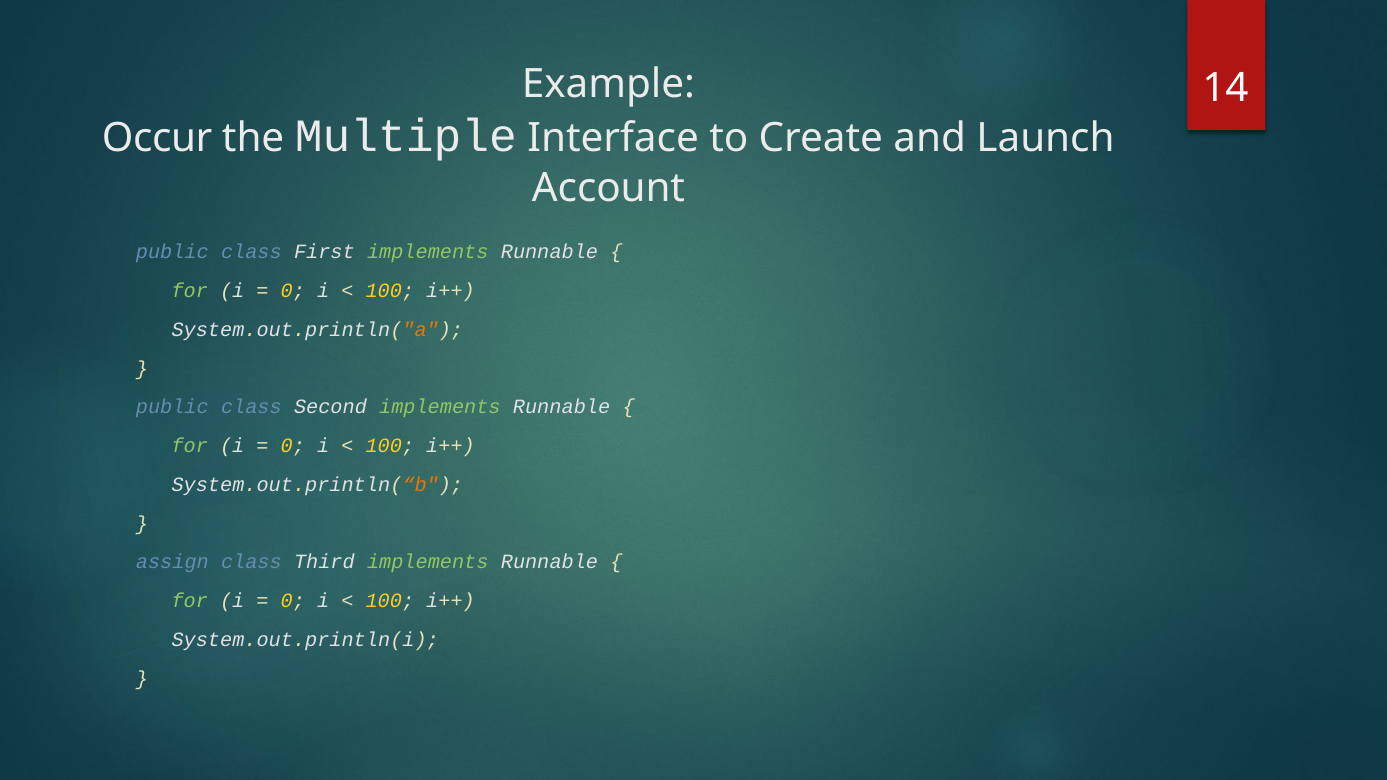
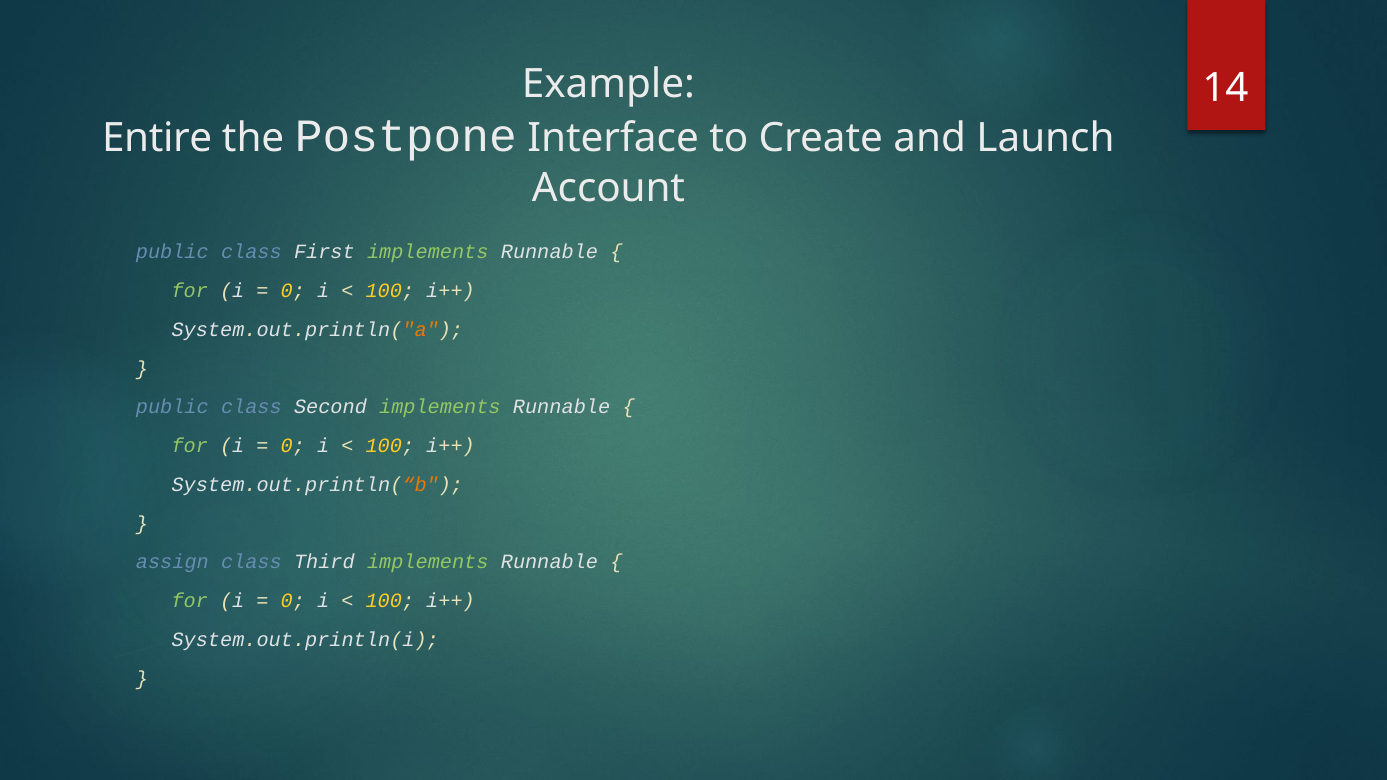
Occur: Occur -> Entire (157, 138)
Multiple: Multiple -> Postpone (406, 136)
